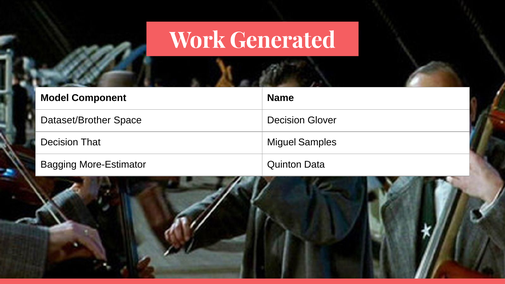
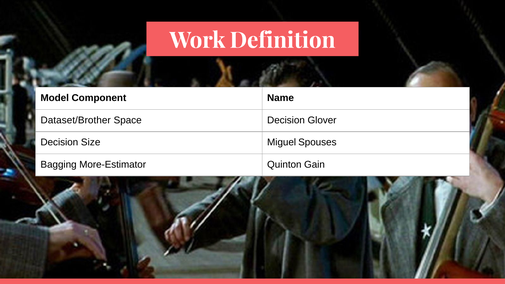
Generated: Generated -> Definition (283, 40)
That: That -> Size (91, 142)
Samples: Samples -> Spouses (317, 142)
Data: Data -> Gain (315, 165)
